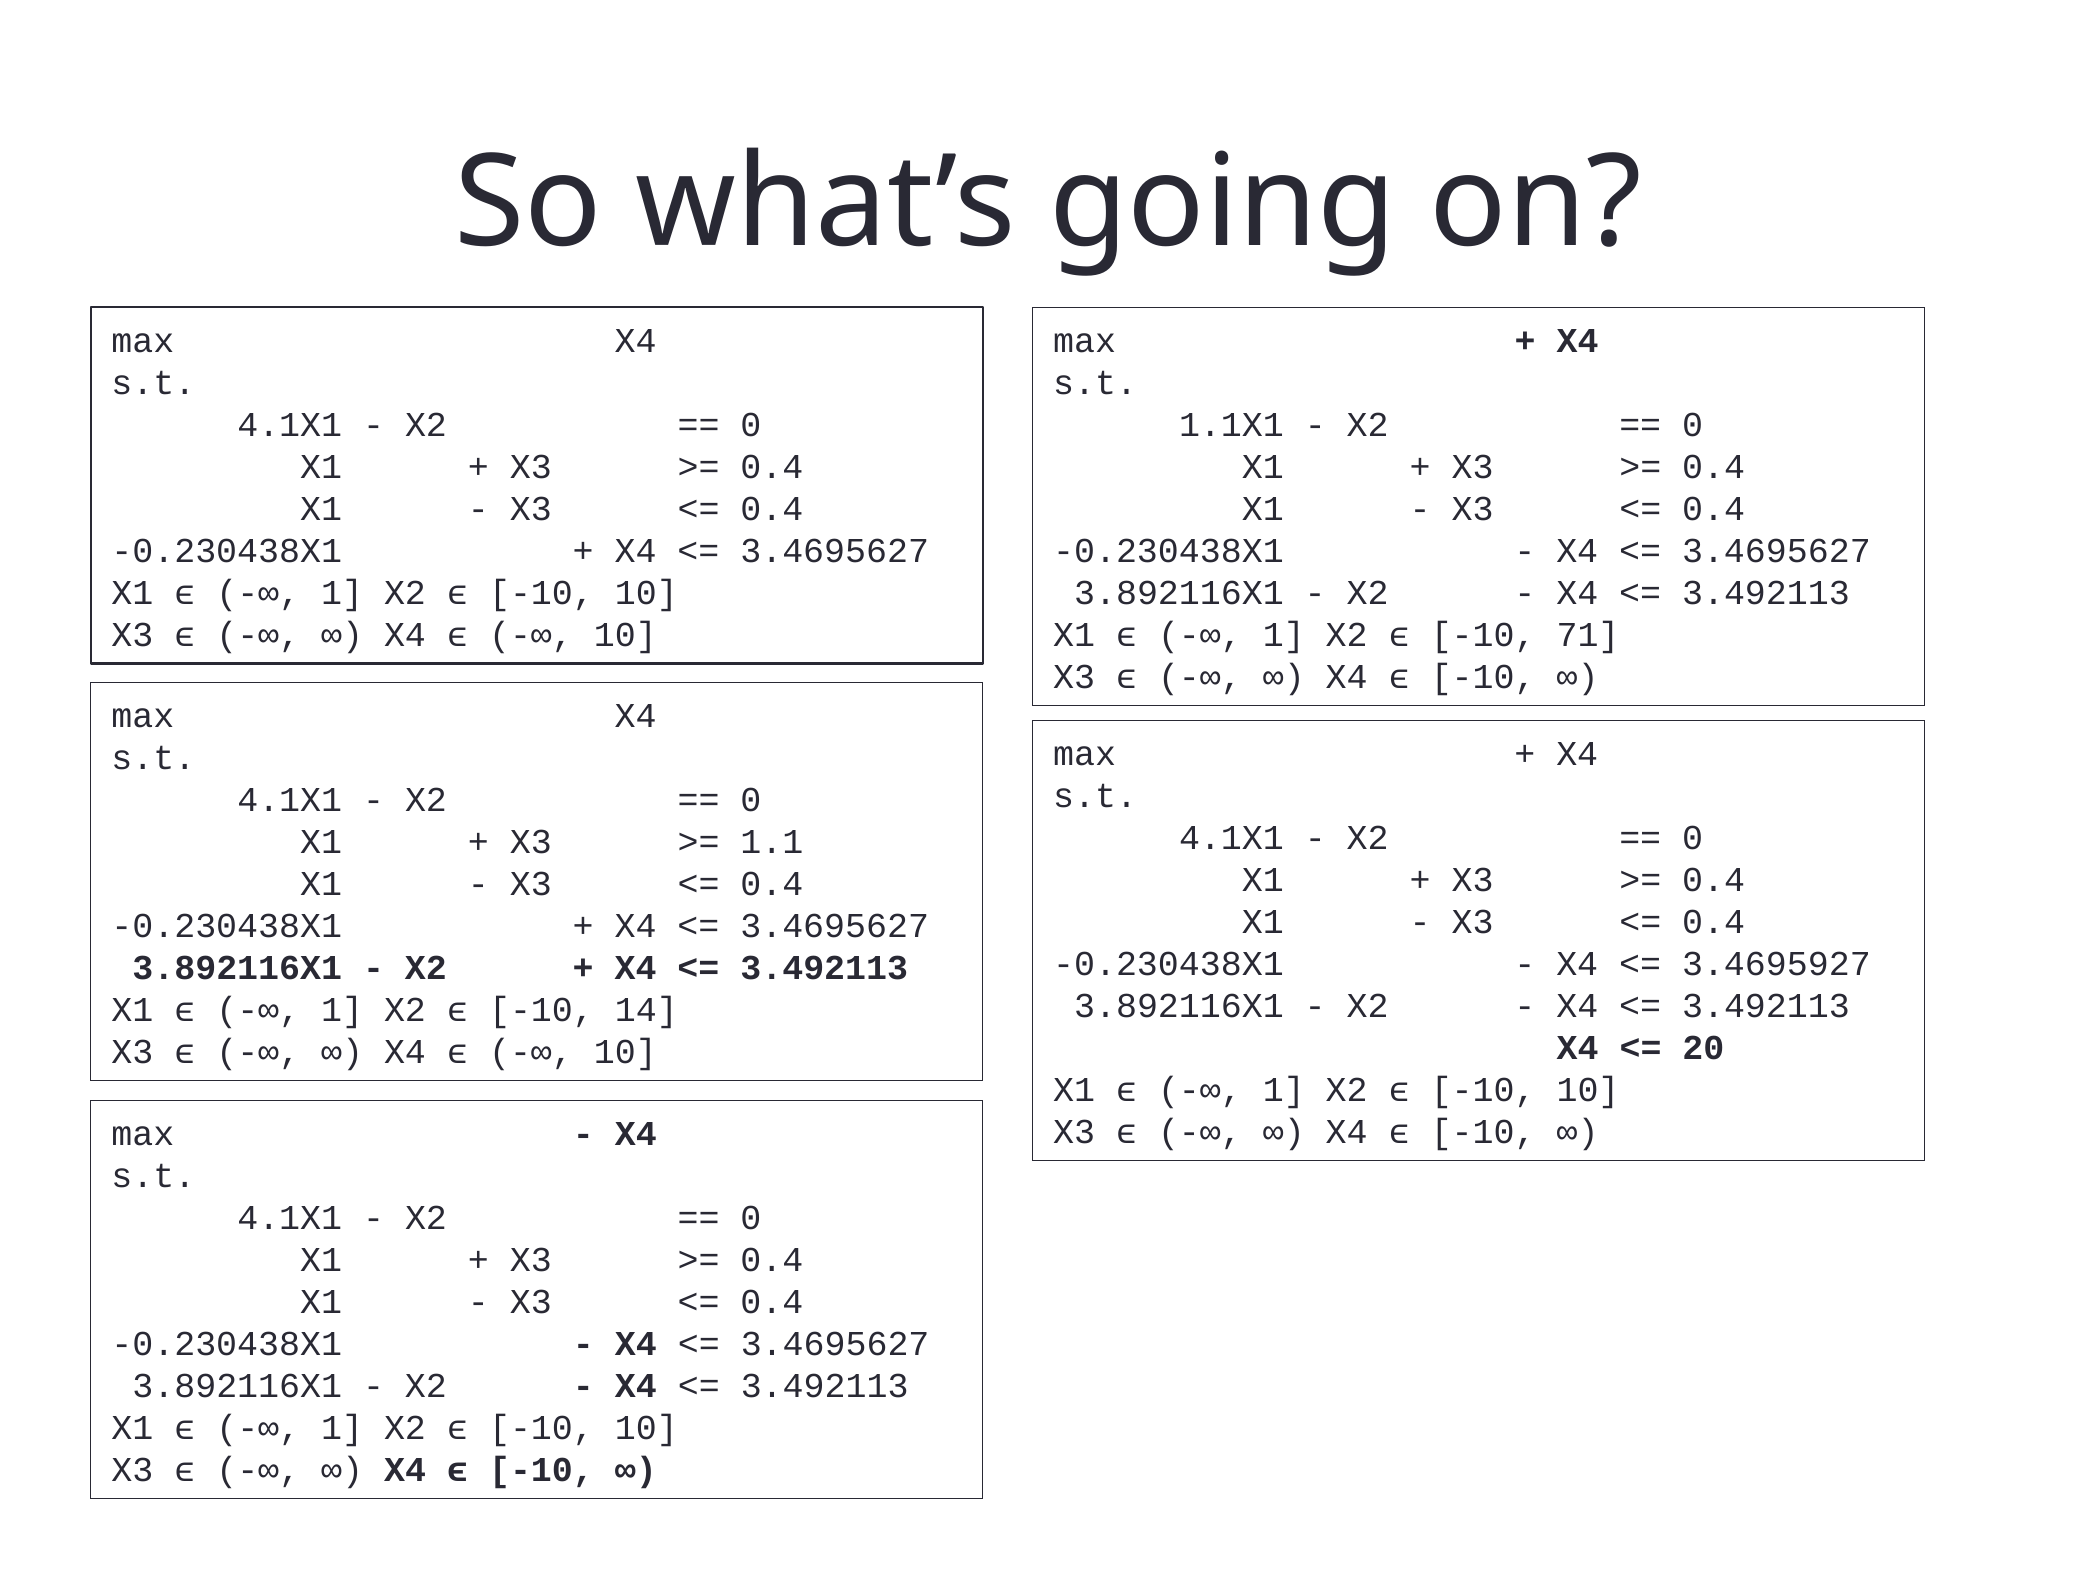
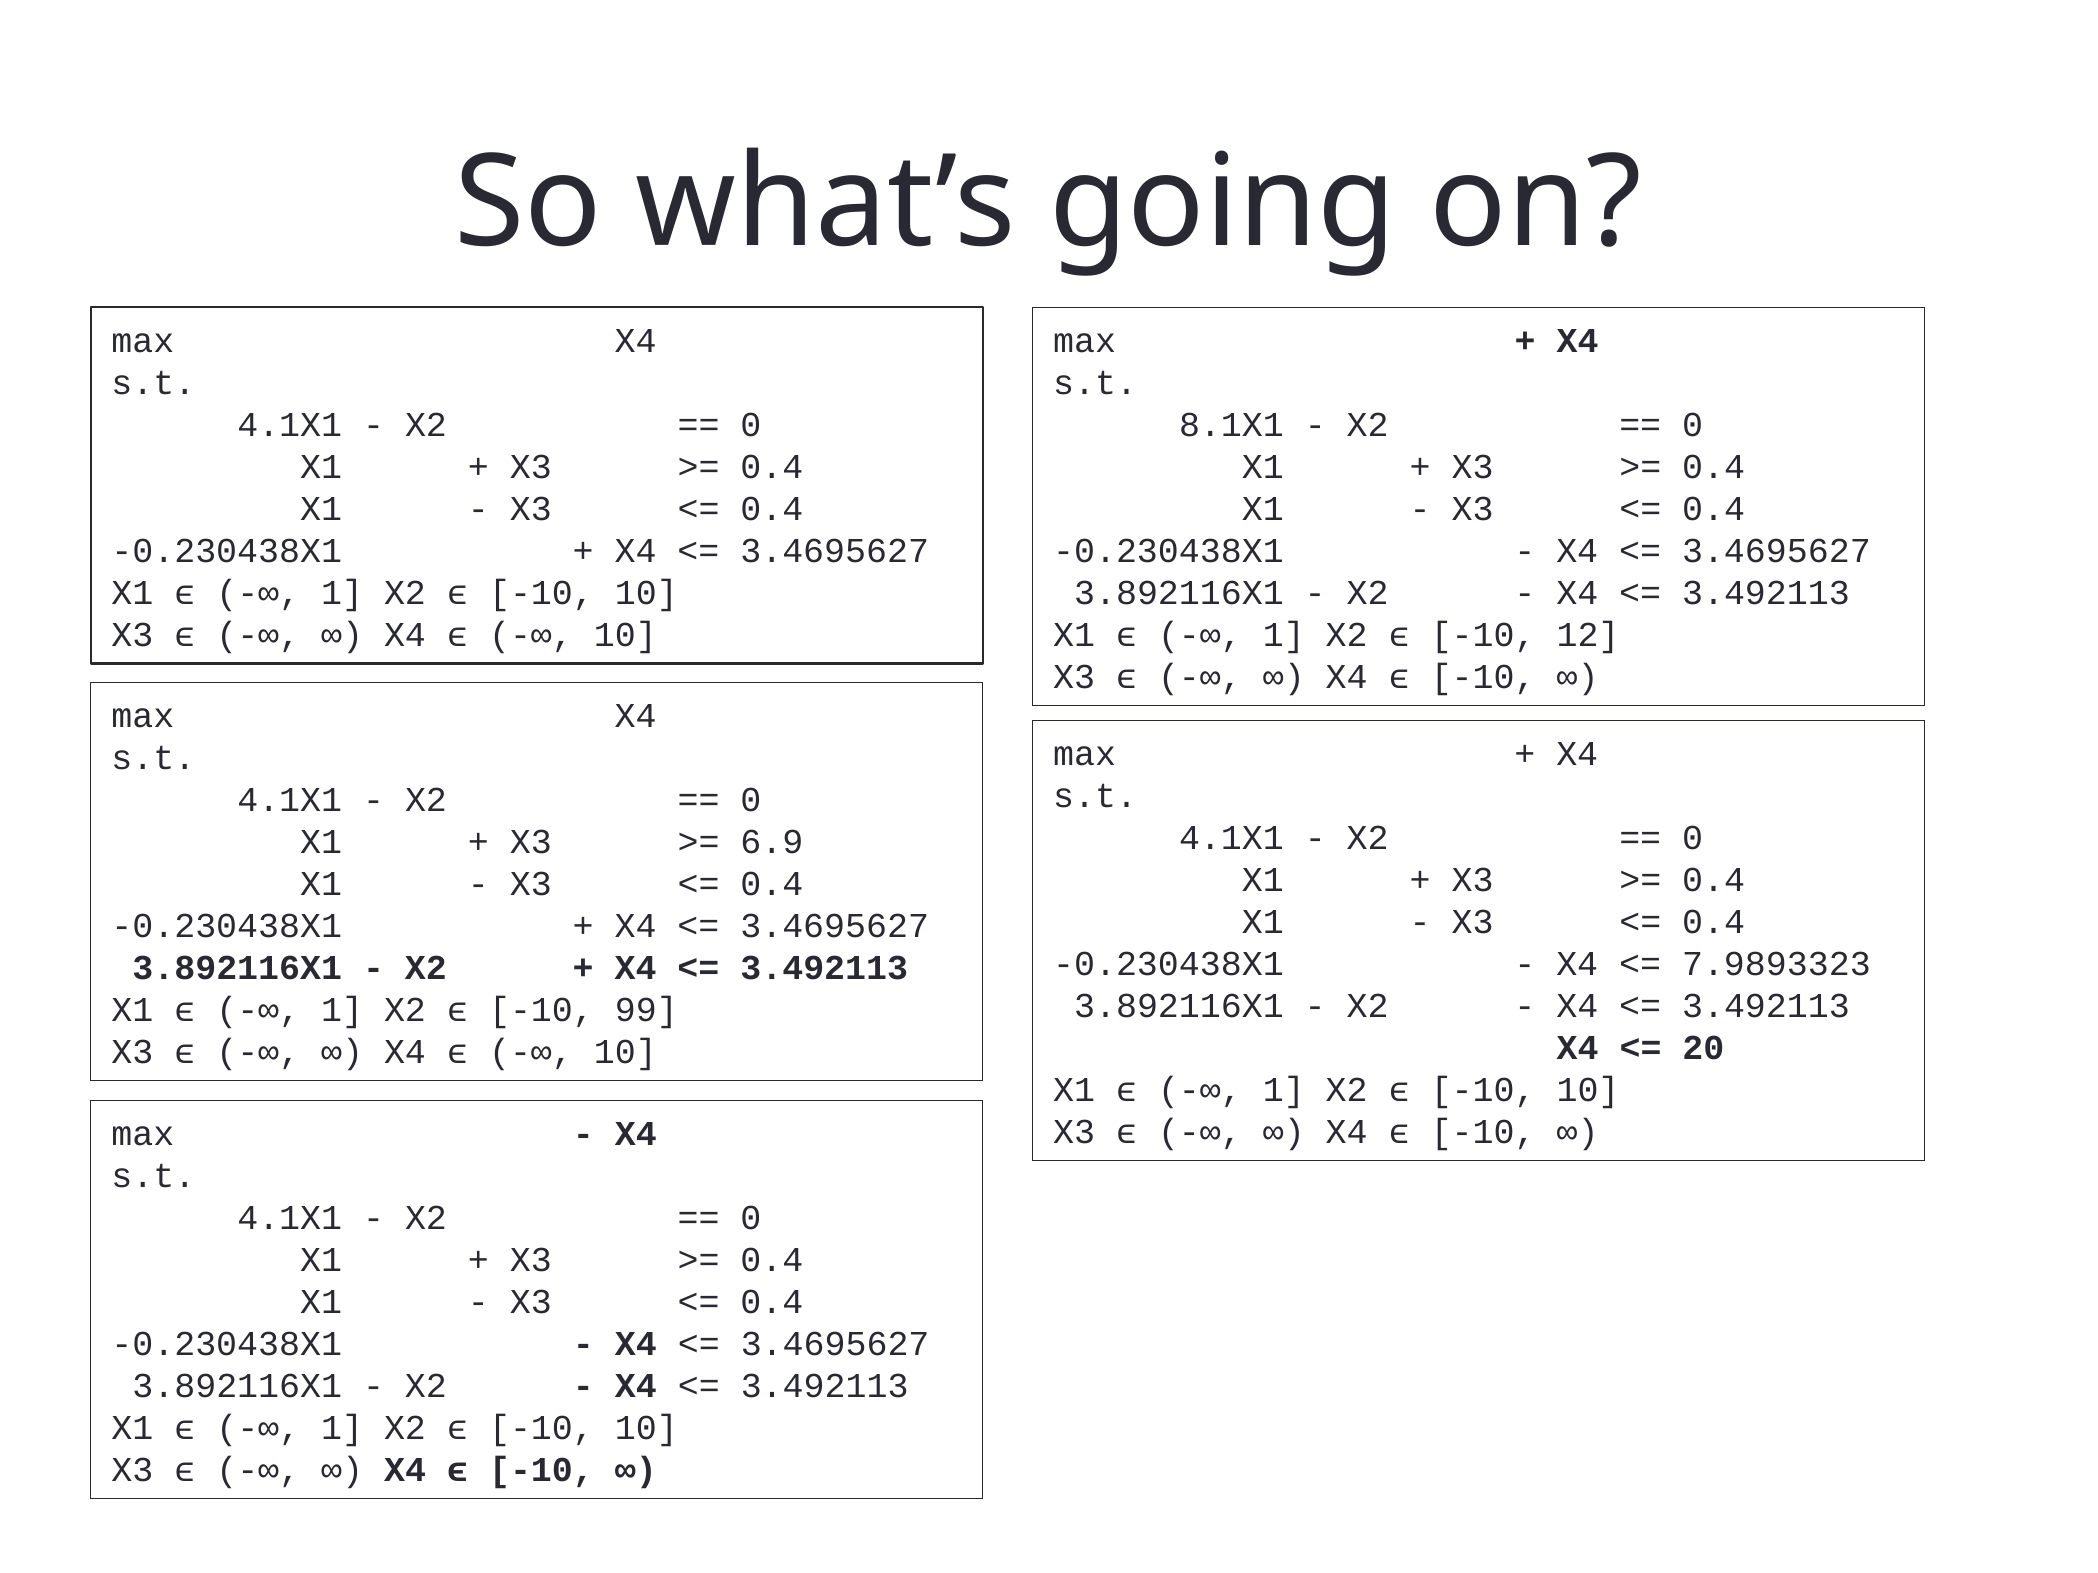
1.1X1: 1.1X1 -> 8.1X1 (1231, 425)
71: 71 -> 12 (1588, 635)
1.1: 1.1 -> 6.9 (772, 842)
3.4695927: 3.4695927 -> 7.9893323 (1776, 964)
14: 14 -> 99 (646, 1010)
